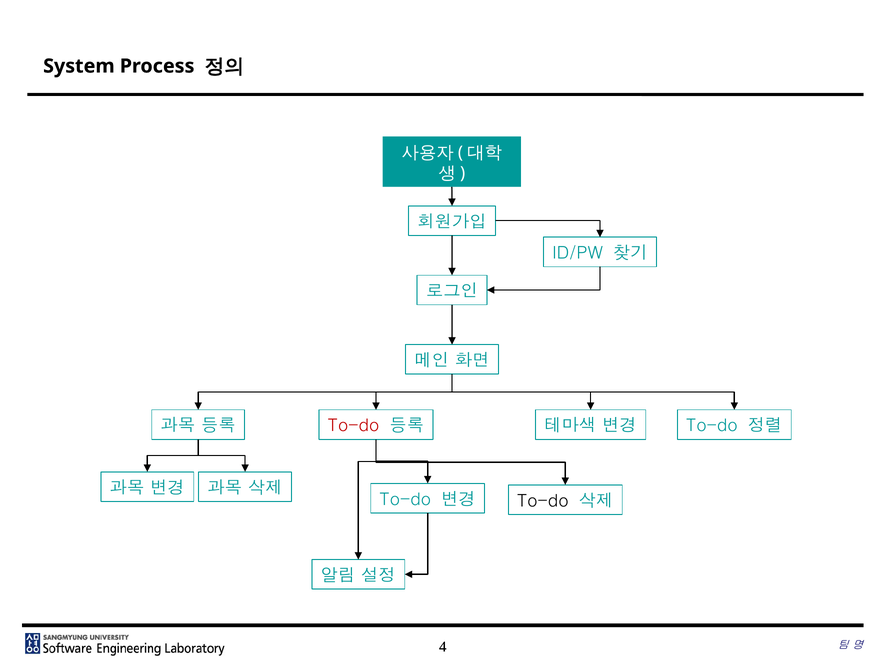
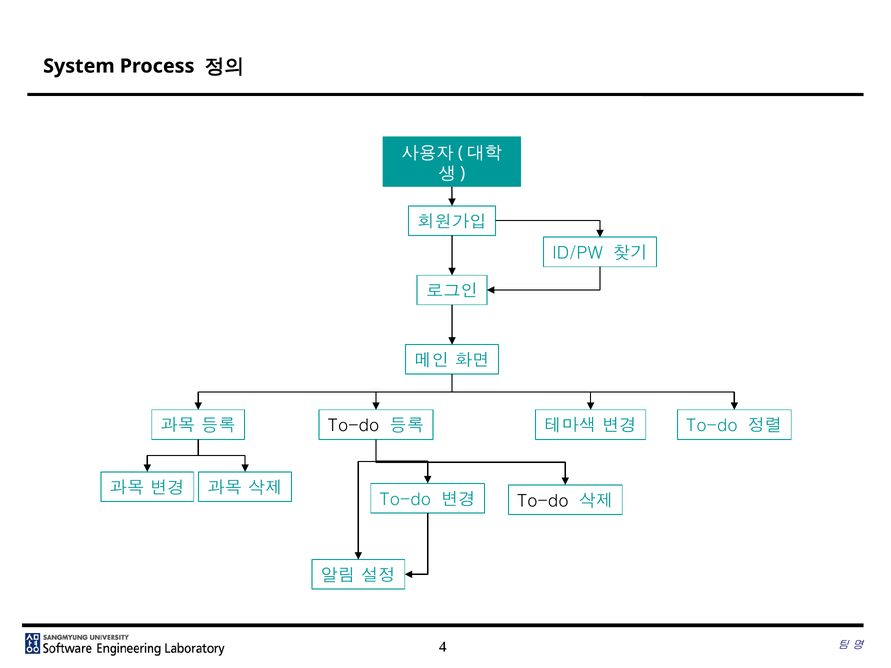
To-do colour: red -> black (354, 426)
